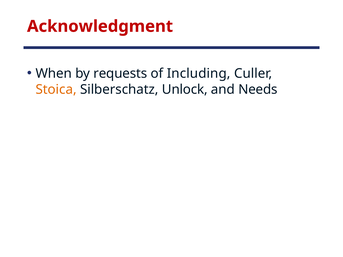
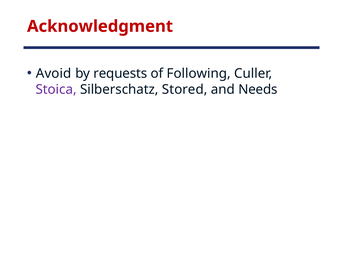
When: When -> Avoid (54, 74)
Including: Including -> Following (199, 74)
Stoica colour: orange -> purple (56, 90)
Unlock: Unlock -> Stored (185, 90)
